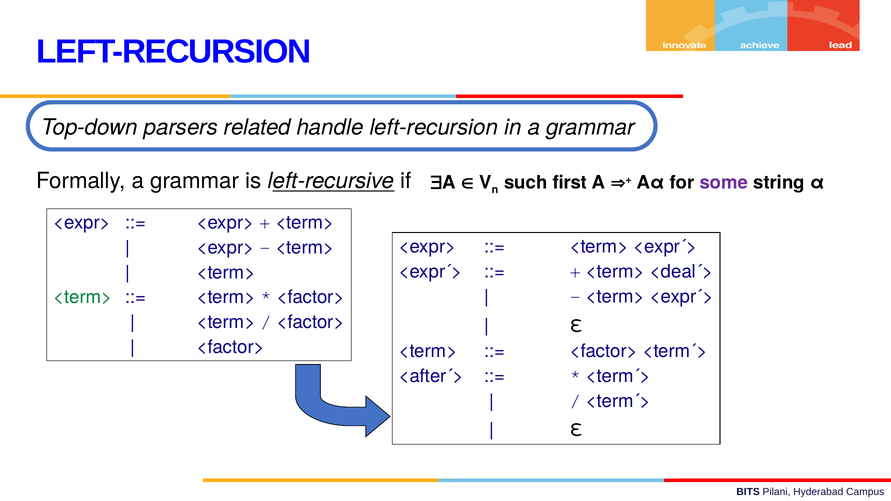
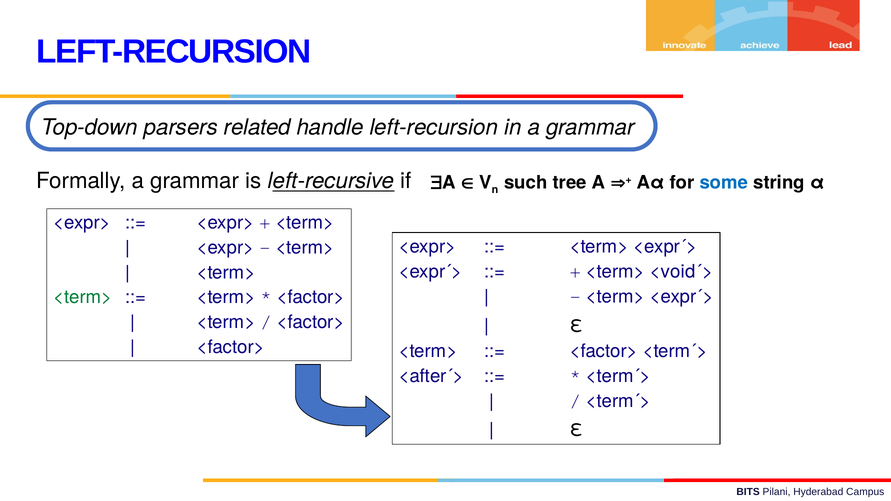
first: first -> tree (570, 183)
some colour: purple -> blue (724, 183)
<deal´>: <deal´> -> <void´> (681, 272)
